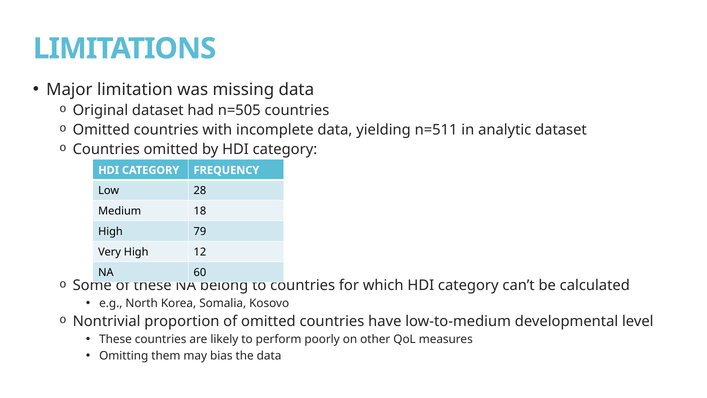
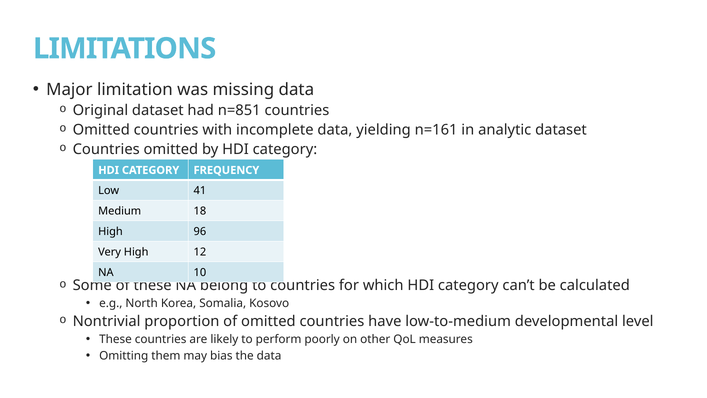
n=505: n=505 -> n=851 (239, 110)
n=511: n=511 -> n=161 (436, 130)
28: 28 -> 41 (200, 191)
79: 79 -> 96 (200, 231)
60: 60 -> 10 (200, 272)
